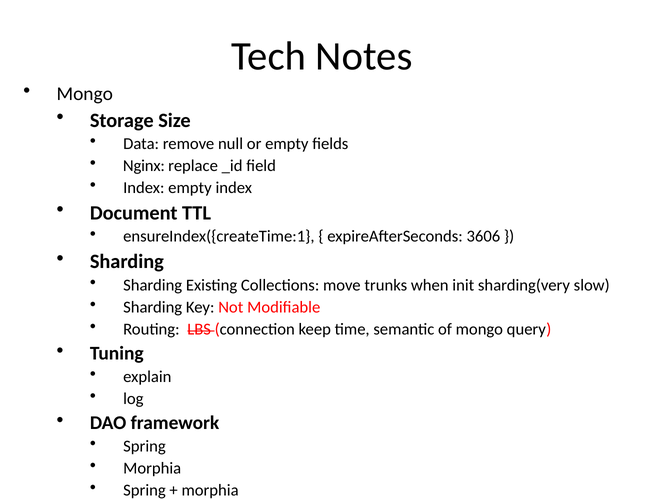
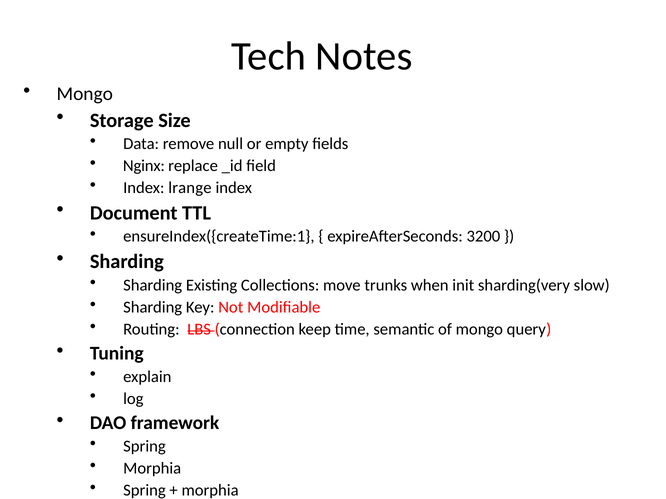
Index empty: empty -> lrange (190, 188)
3606: 3606 -> 3200 (483, 237)
